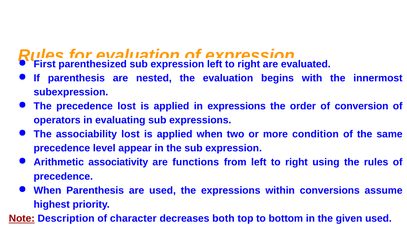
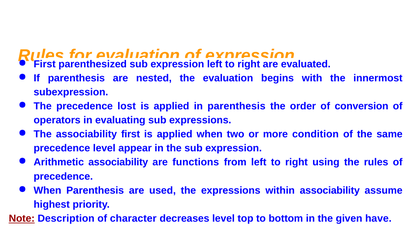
in expressions: expressions -> parenthesis (236, 106)
associability lost: lost -> first (131, 134)
Arithmetic associativity: associativity -> associability (118, 162)
within conversions: conversions -> associability (330, 190)
decreases both: both -> level (223, 218)
given used: used -> have (378, 218)
